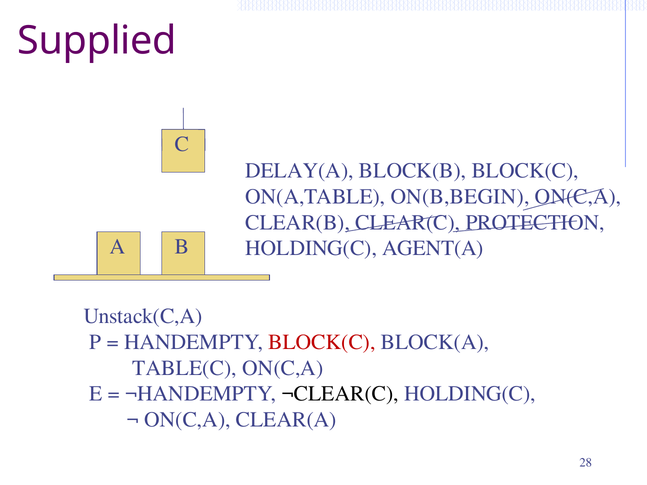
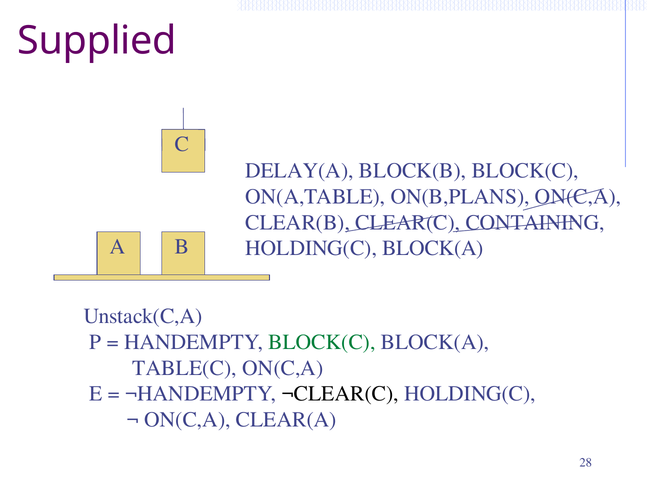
ON(B,BEGIN: ON(B,BEGIN -> ON(B,PLANS (460, 197)
PROTECTION: PROTECTION -> CONTAINING (535, 223)
HOLDING(C AGENT(A: AGENT(A -> BLOCK(A (433, 248)
BLOCK(C colour: red -> green (322, 342)
